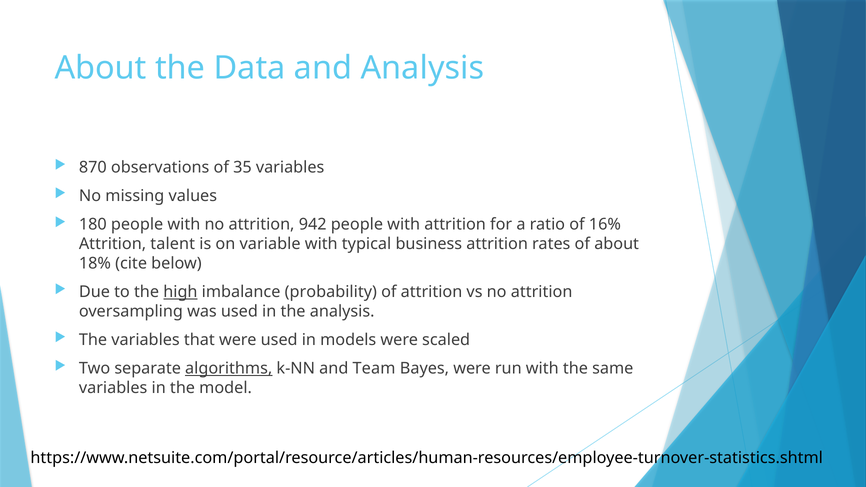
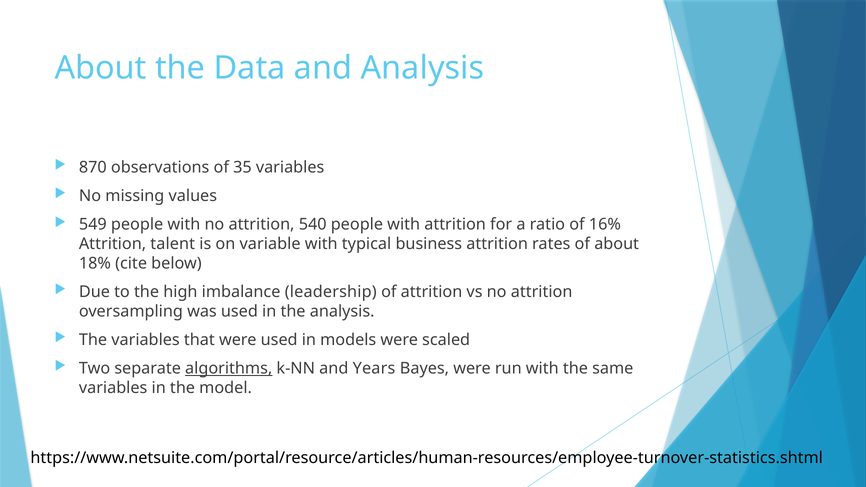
180: 180 -> 549 (93, 225)
942: 942 -> 540 (313, 225)
high underline: present -> none (180, 292)
probability: probability -> leadership (331, 292)
Team: Team -> Years (374, 369)
